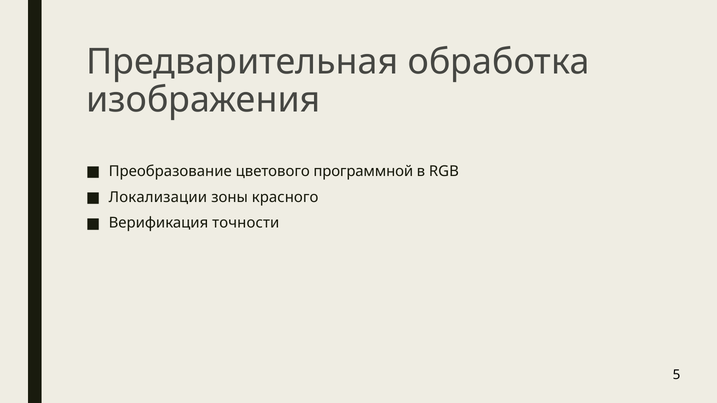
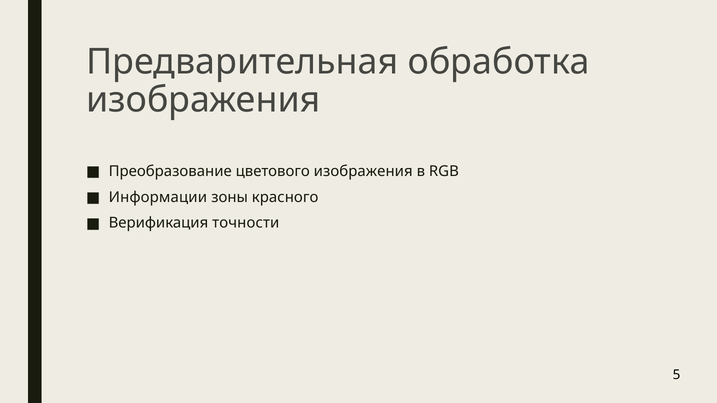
цветового программной: программной -> изображения (363, 171)
Локализации: Локализации -> Информации (158, 197)
